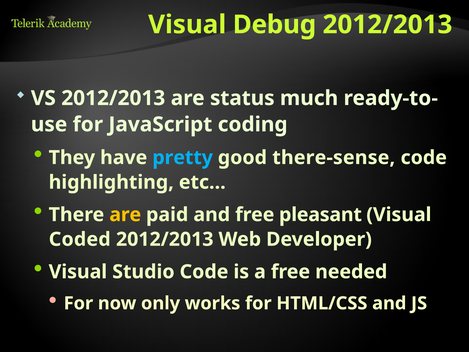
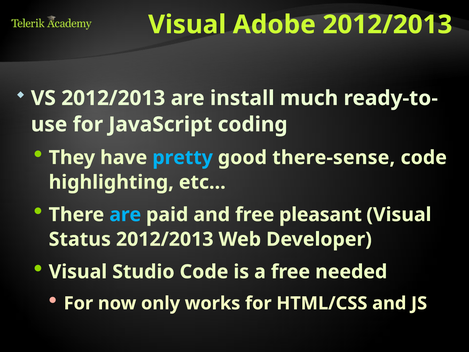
Debug: Debug -> Adobe (274, 25)
status: status -> install (242, 98)
are colour: yellow -> light blue (125, 215)
Coded: Coded -> Status (80, 239)
